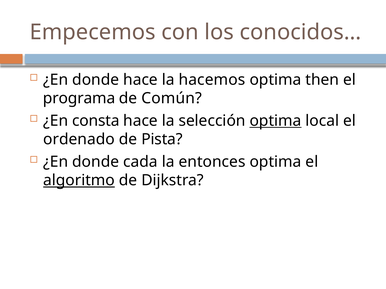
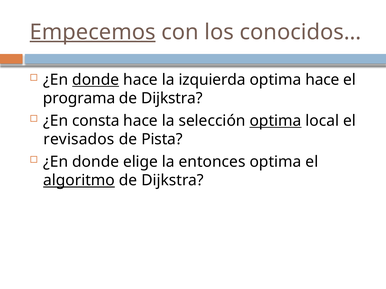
Empecemos underline: none -> present (93, 32)
donde underline: none -> present (96, 80)
hacemos: hacemos -> izquierda (212, 80)
optima then: then -> hace (322, 80)
Común: Común -> Dijkstra (172, 99)
ordenado: ordenado -> revisados (79, 140)
cada: cada -> elige (141, 162)
